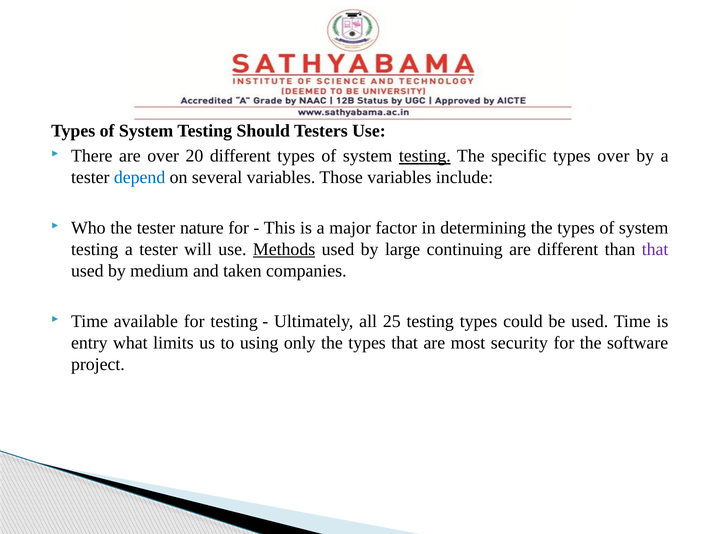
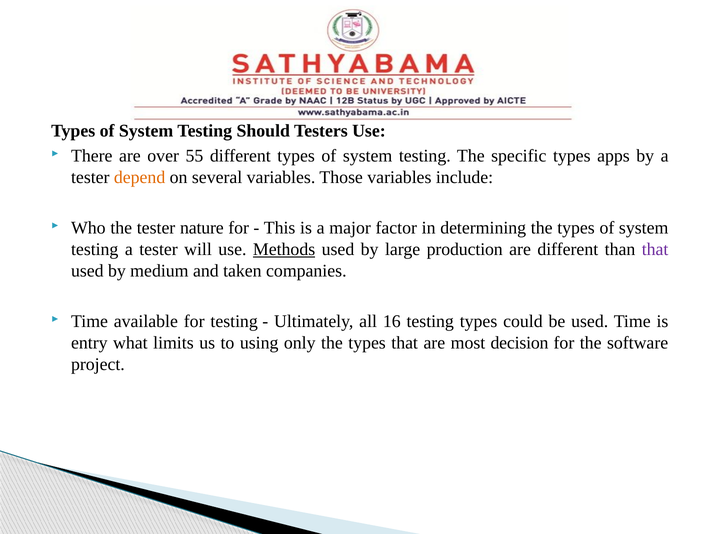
20: 20 -> 55 (194, 156)
testing underline: present -> none (425, 156)
types over: over -> apps (613, 156)
depend colour: blue -> orange (140, 177)
continuing: continuing -> production (465, 249)
25: 25 -> 16 (392, 321)
security: security -> decision (520, 343)
